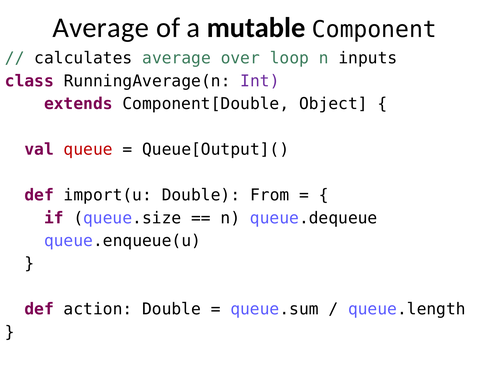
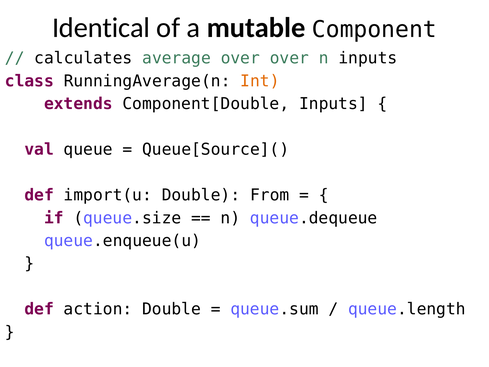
Average: Average -> Identical (101, 28)
over loop: loop -> over (289, 58)
Int colour: purple -> orange (260, 81)
Component[Double Object: Object -> Inputs (333, 104)
queue colour: red -> black (88, 149)
Queue[Output](: Queue[Output]( -> Queue[Source]( (216, 149)
